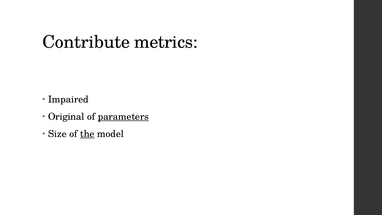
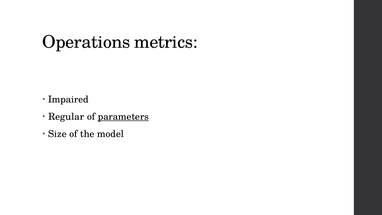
Contribute: Contribute -> Operations (86, 42)
Original: Original -> Regular (66, 117)
the underline: present -> none (87, 134)
